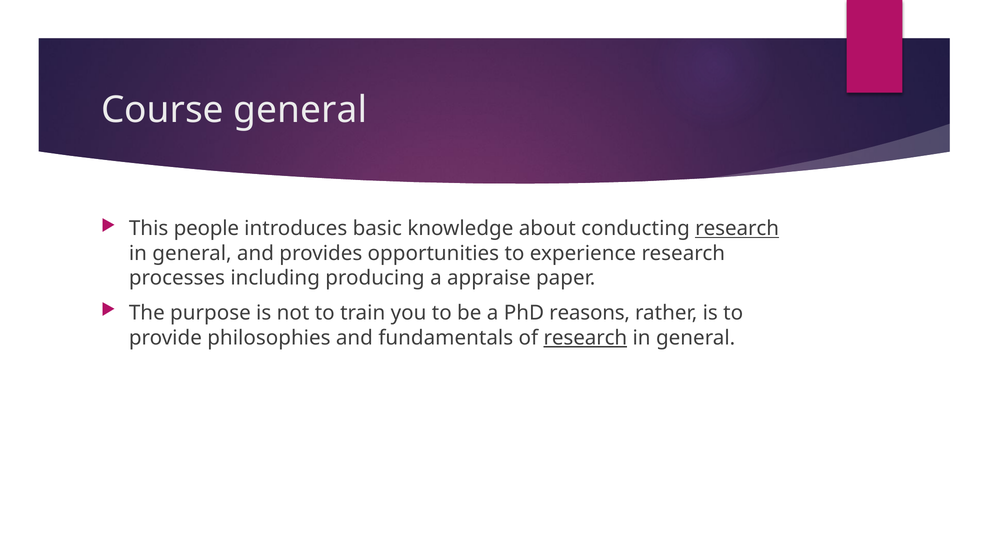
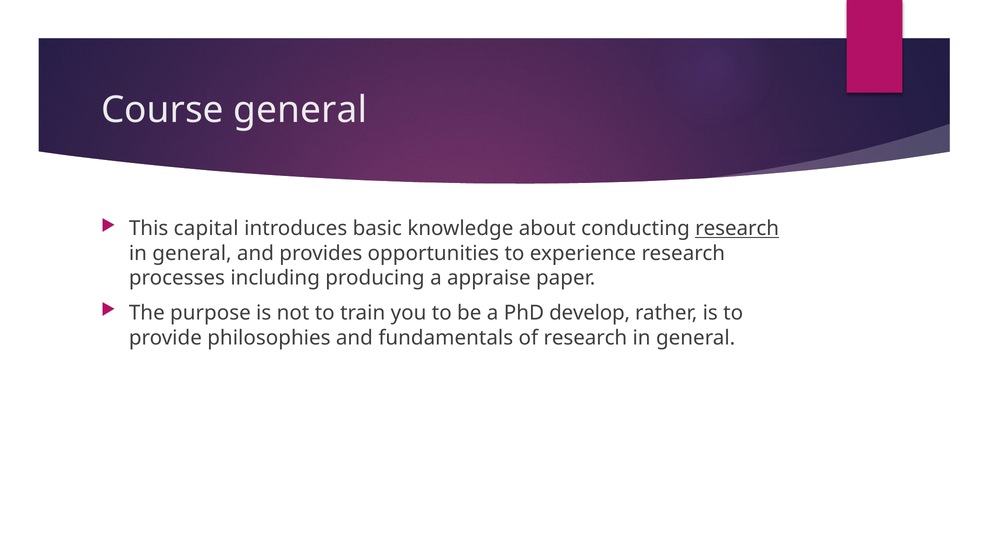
people: people -> capital (206, 229)
reasons: reasons -> develop (590, 313)
research underline: present -> none (585, 338)
